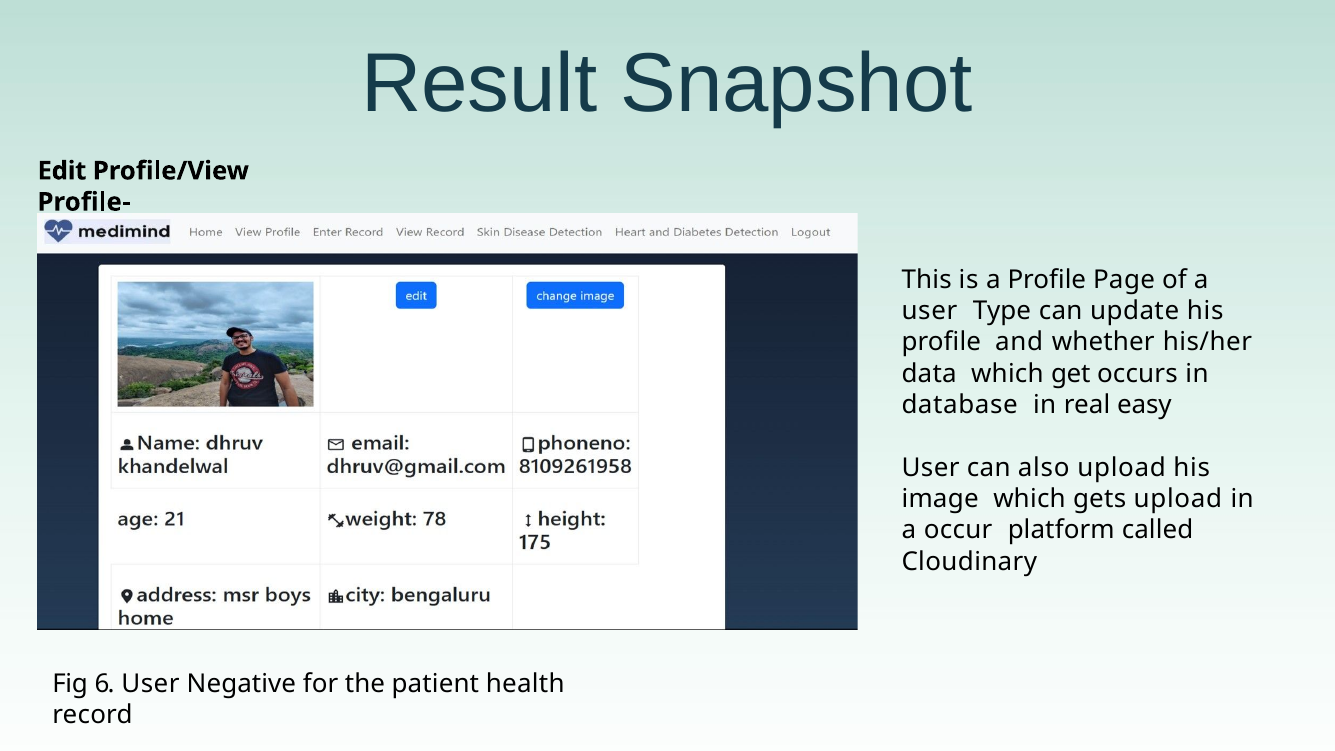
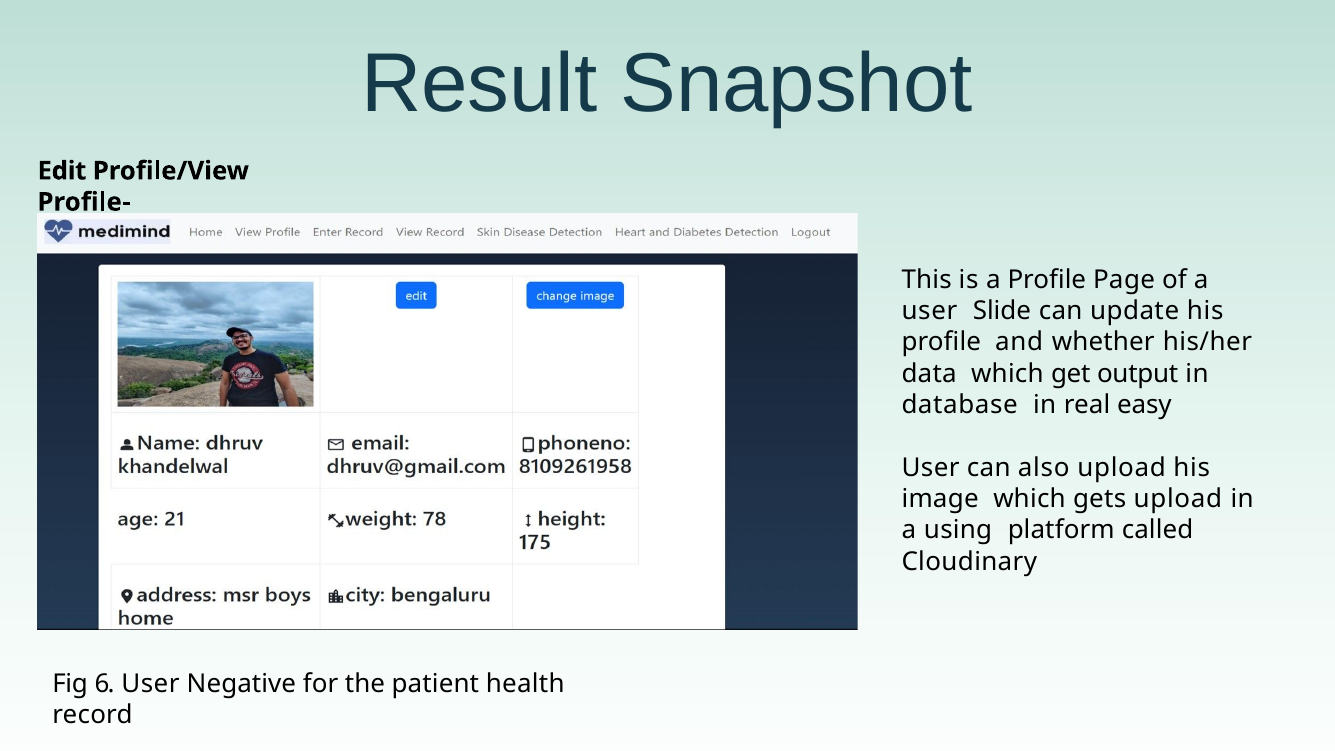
Type: Type -> Slide (1002, 311)
occurs: occurs -> output (1138, 373)
occur: occur -> using (958, 530)
